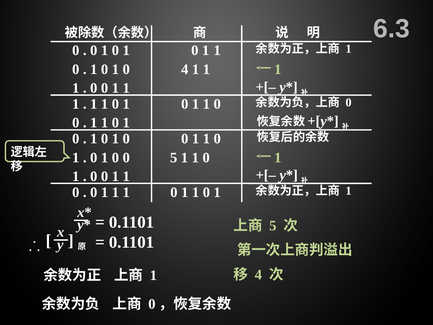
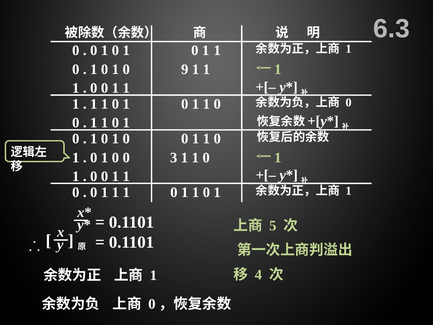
0 4: 4 -> 9 (185, 69)
0 5: 5 -> 3 (174, 157)
